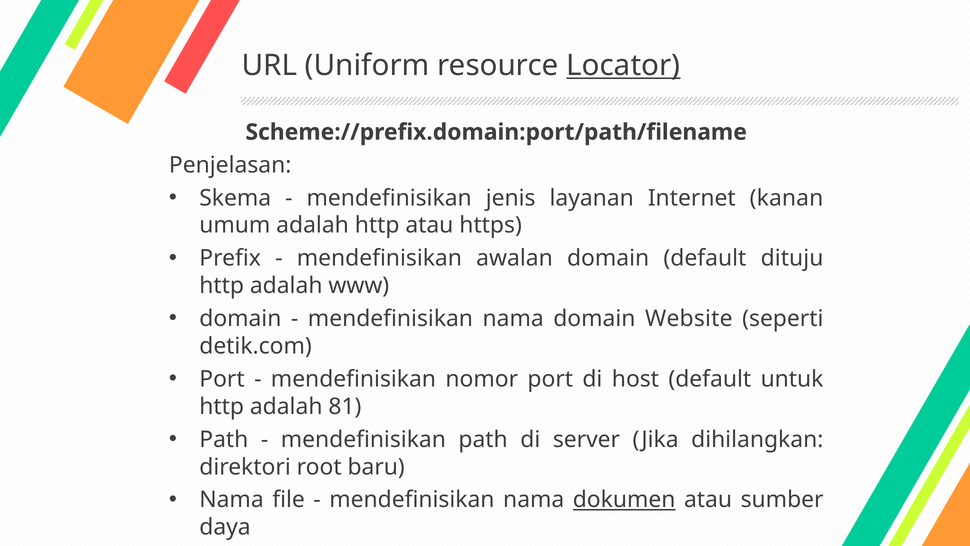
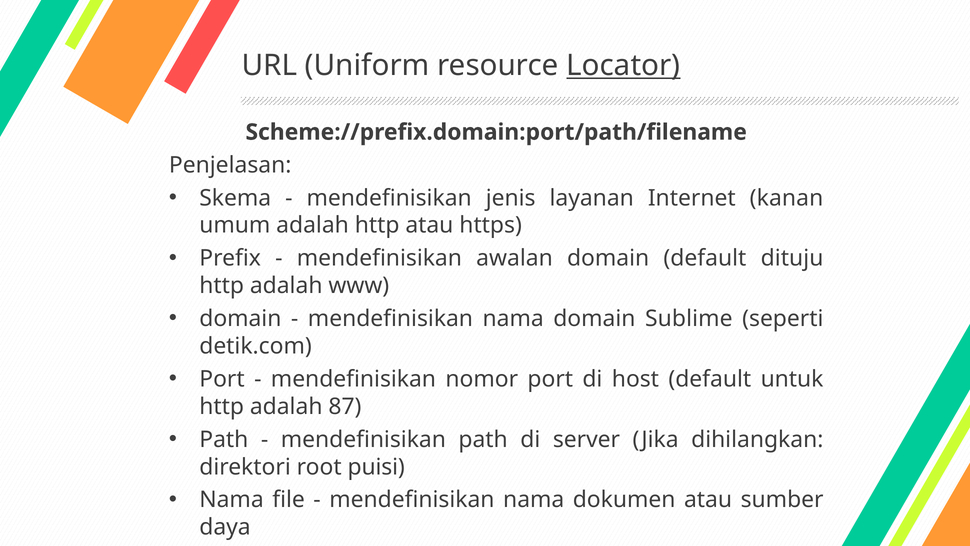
Website: Website -> Sublime (689, 319)
81: 81 -> 87 (345, 406)
baru: baru -> puisi (376, 467)
dokumen underline: present -> none (624, 500)
